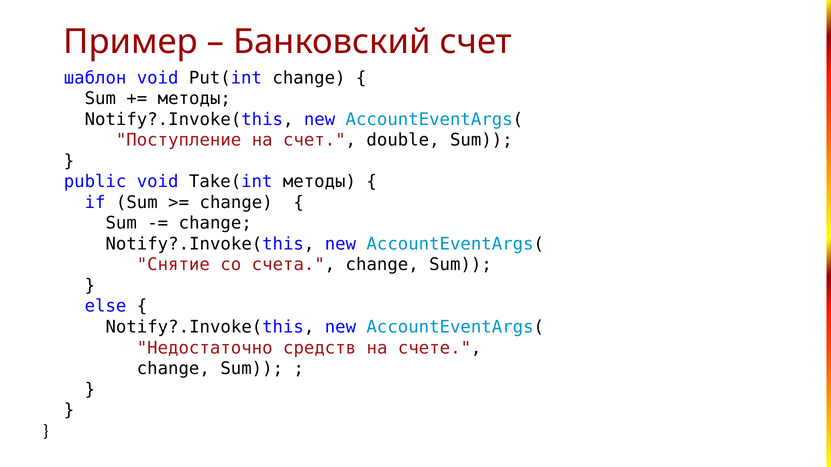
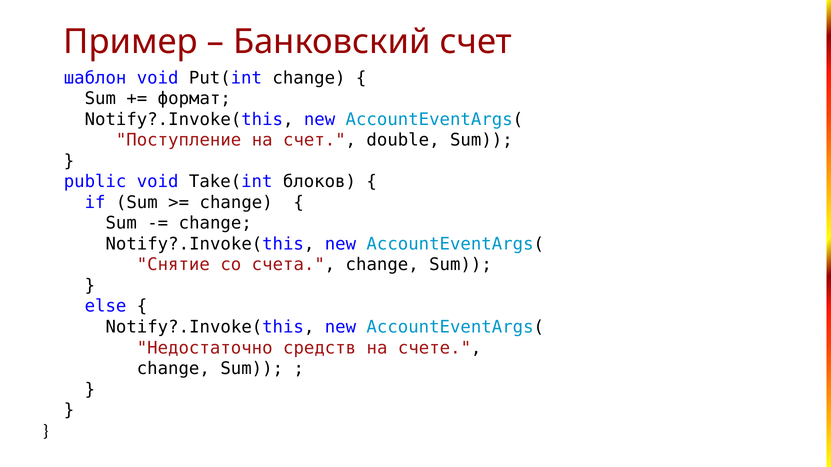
методы: методы -> формат (194, 99)
Take(int методы: методы -> блоков (319, 182)
